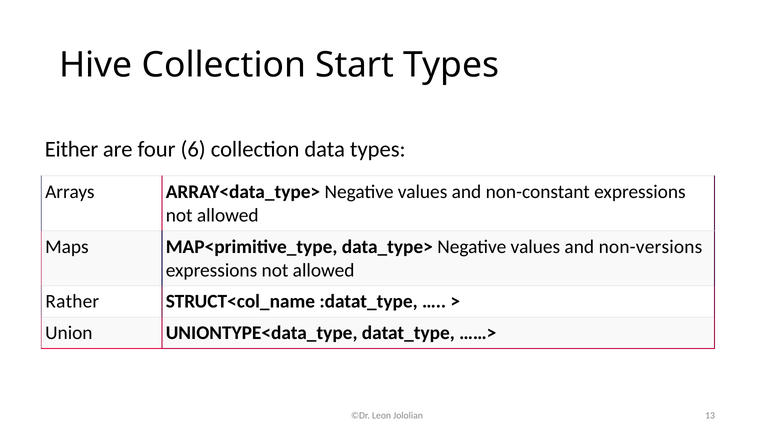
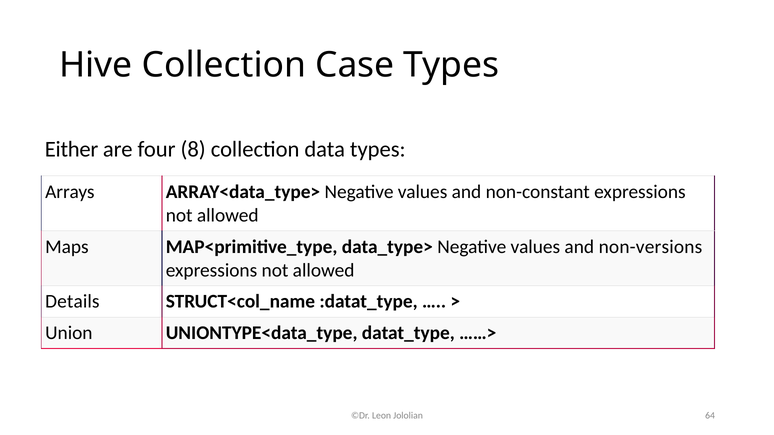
Start: Start -> Case (355, 65)
6: 6 -> 8 (193, 149)
Rather: Rather -> Details (72, 302)
13: 13 -> 64 (710, 416)
